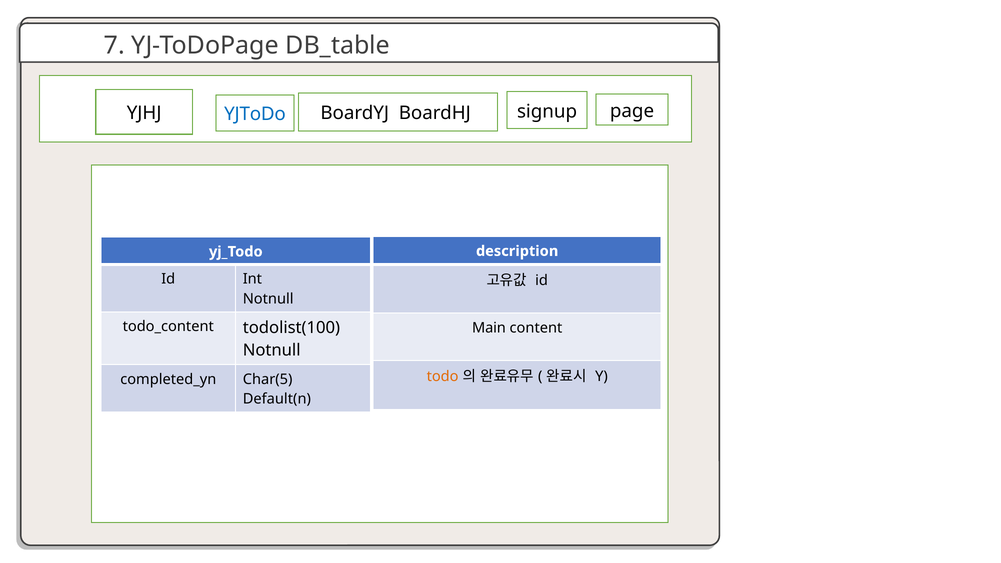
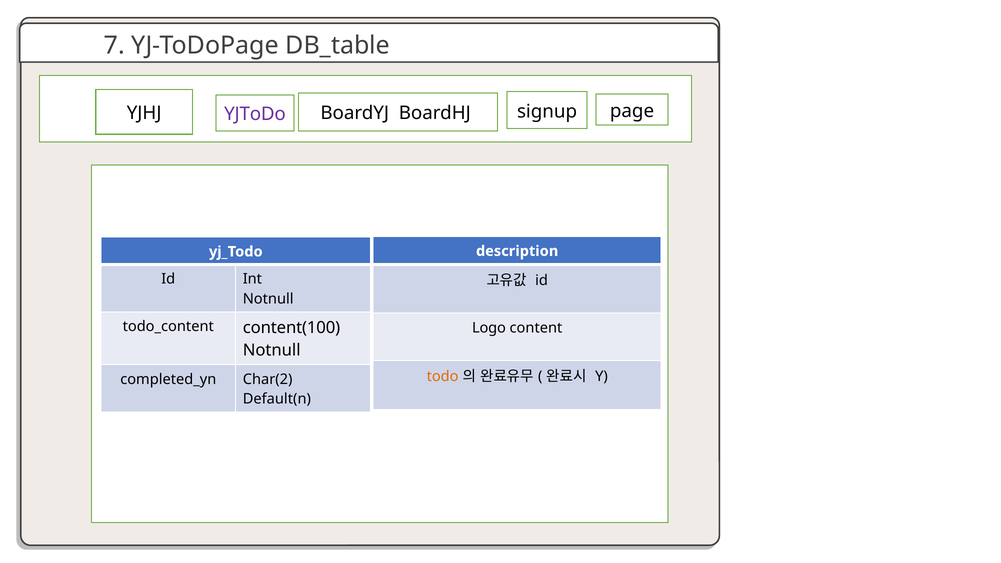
YJToDo colour: blue -> purple (255, 114)
todolist(100: todolist(100 -> content(100 (292, 328)
Main: Main -> Logo (489, 328)
Char(5: Char(5 -> Char(2 (268, 379)
